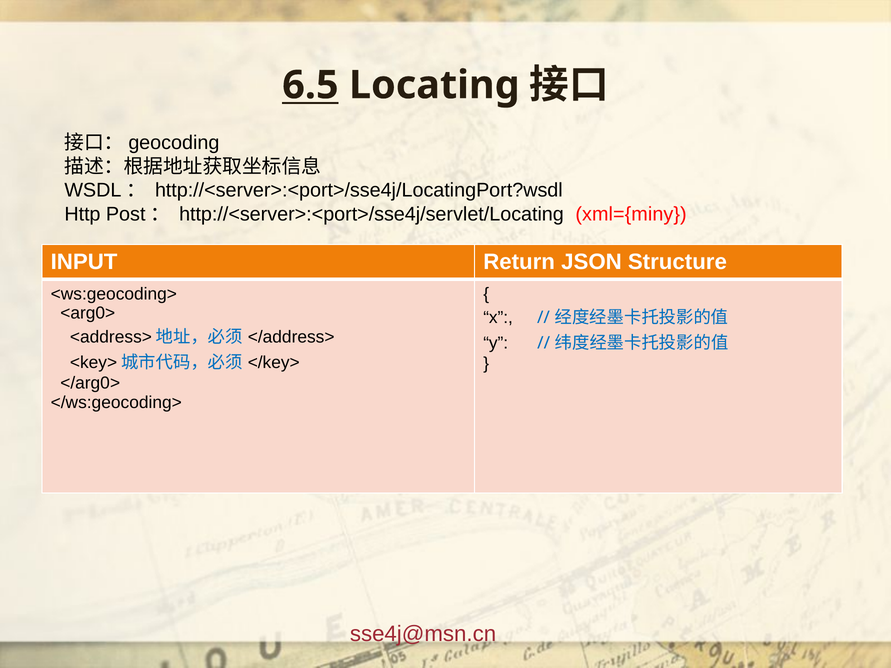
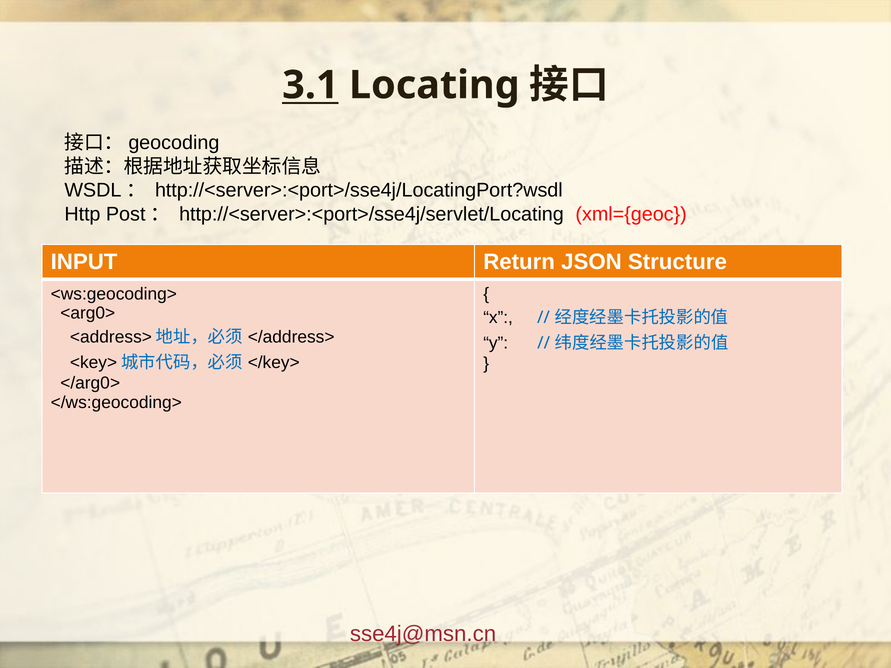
6.5: 6.5 -> 3.1 (310, 85)
xml={miny: xml={miny -> xml={geoc (631, 214)
